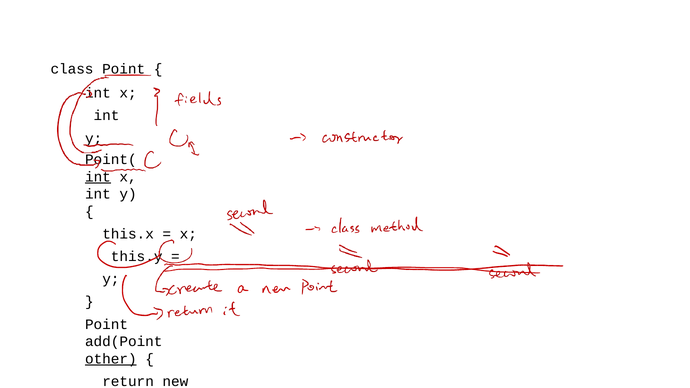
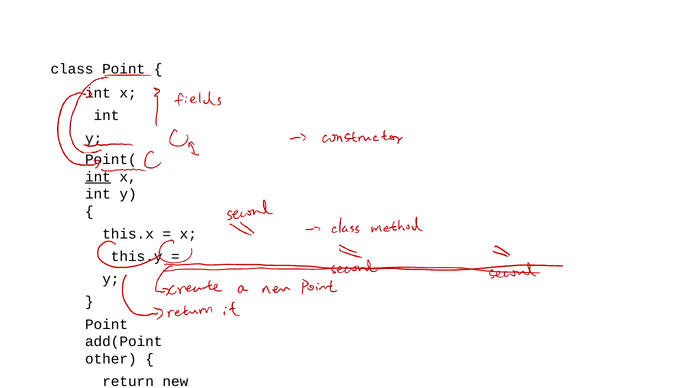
other underline: present -> none (111, 359)
